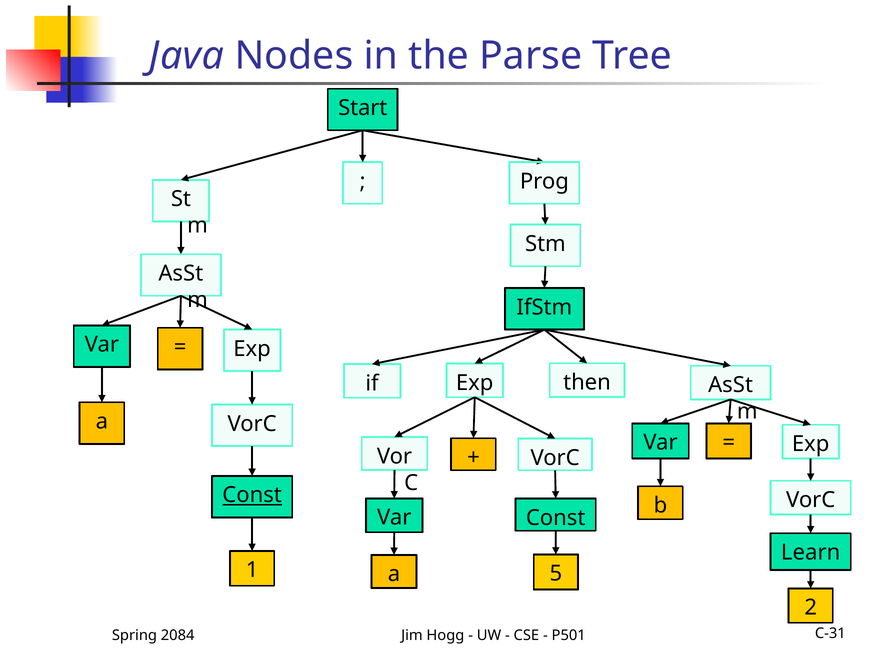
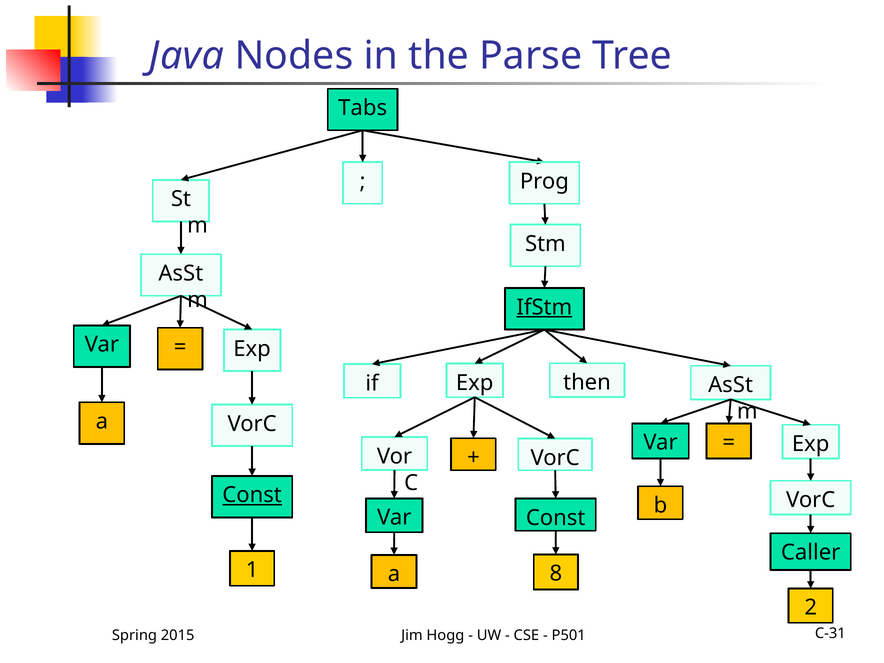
Start: Start -> Tabs (363, 108)
IfStm underline: none -> present (544, 307)
Learn: Learn -> Caller (811, 552)
5: 5 -> 8 (556, 574)
2084: 2084 -> 2015 (178, 636)
